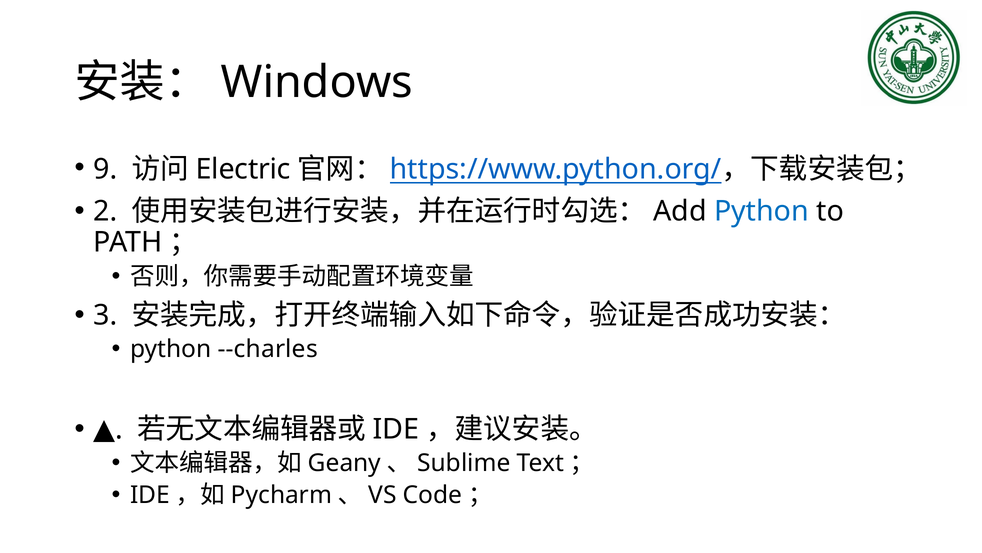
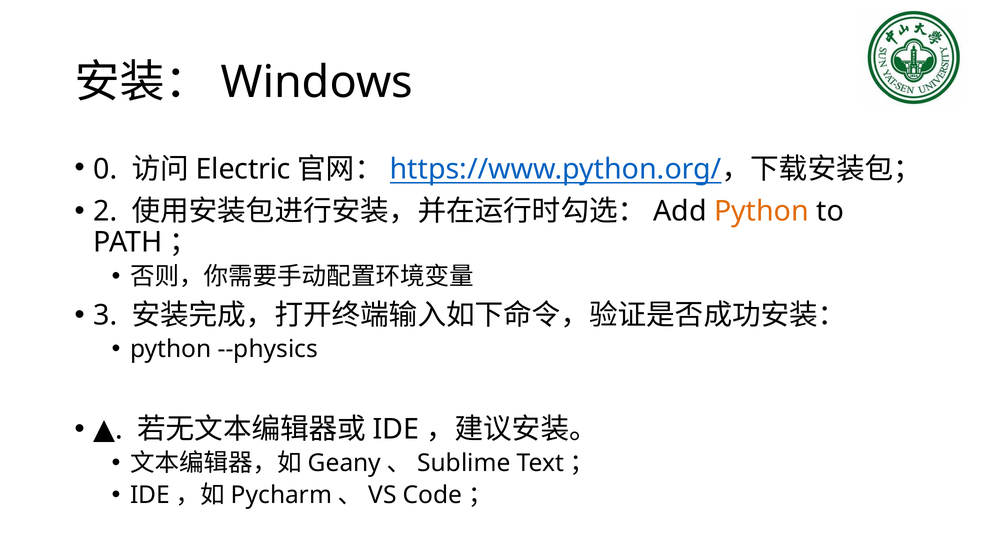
9: 9 -> 0 (105, 169)
Python colour: blue -> orange (762, 211)
--charles: --charles -> --physics (268, 349)
